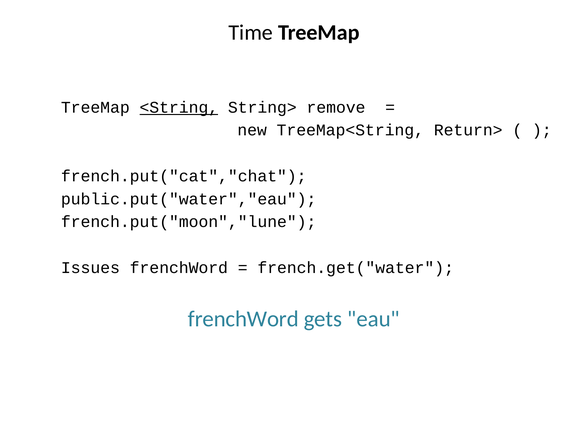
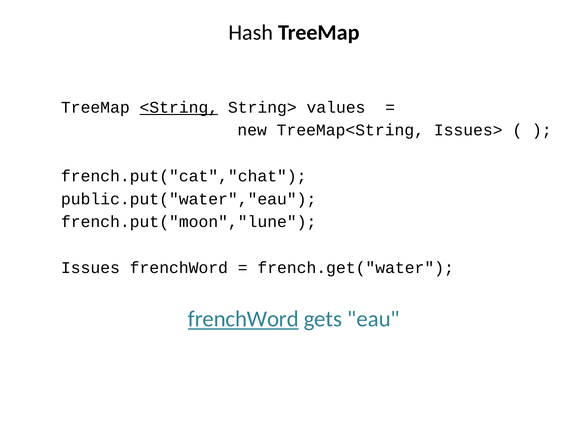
Time: Time -> Hash (251, 32)
remove: remove -> values (336, 107)
Return>: Return> -> Issues> (468, 130)
frenchWord underline: none -> present (243, 319)
